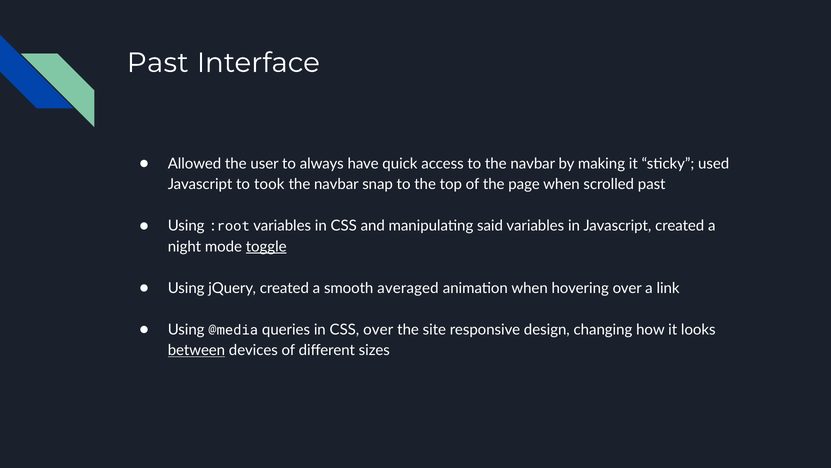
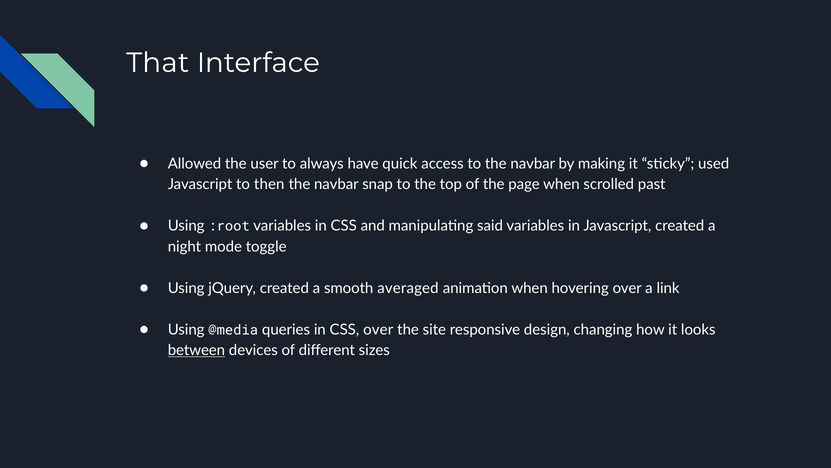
Past: Past -> That (158, 63)
took: took -> then (269, 184)
toggle underline: present -> none (266, 246)
